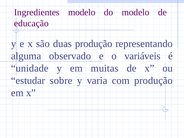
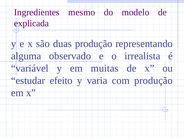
Ingredientes modelo: modelo -> mesmo (82, 12)
educação: educação -> explicada (31, 23)
variáveis: variáveis -> irrealista (142, 56)
unidade: unidade -> variável (30, 68)
sobre: sobre -> efeito (61, 81)
